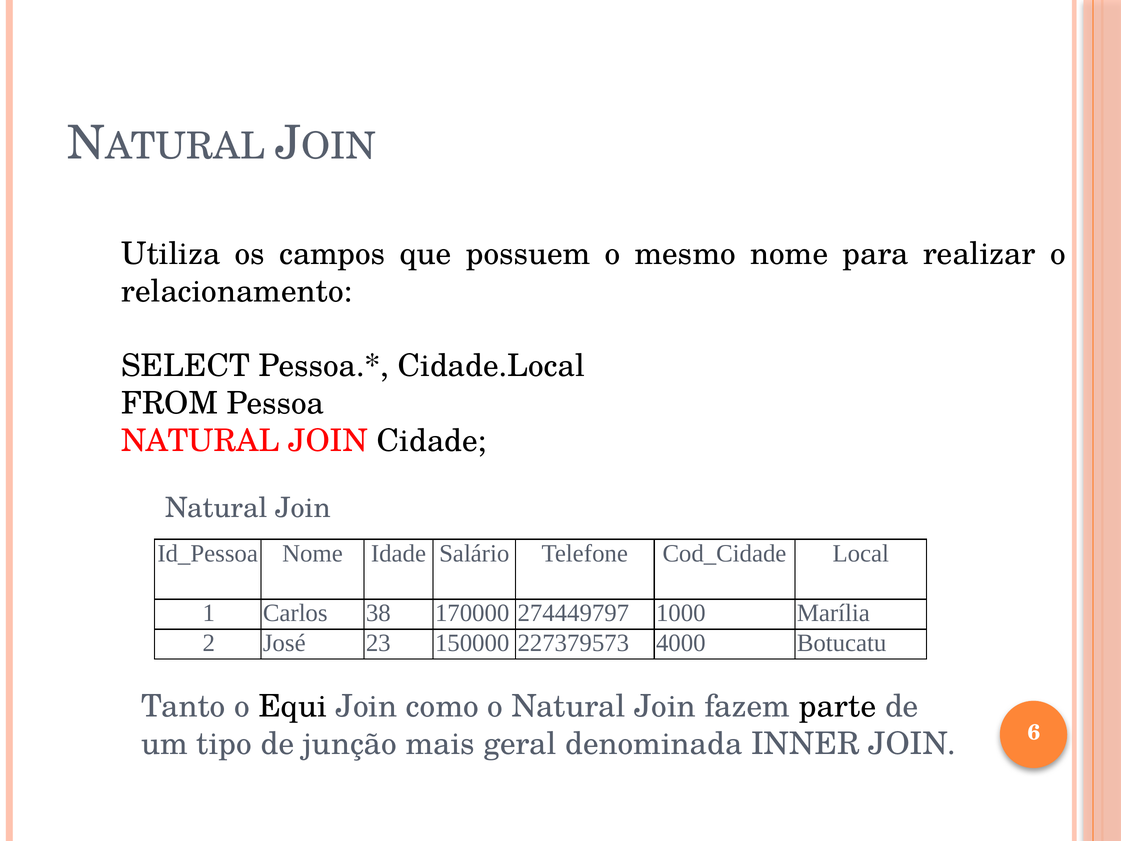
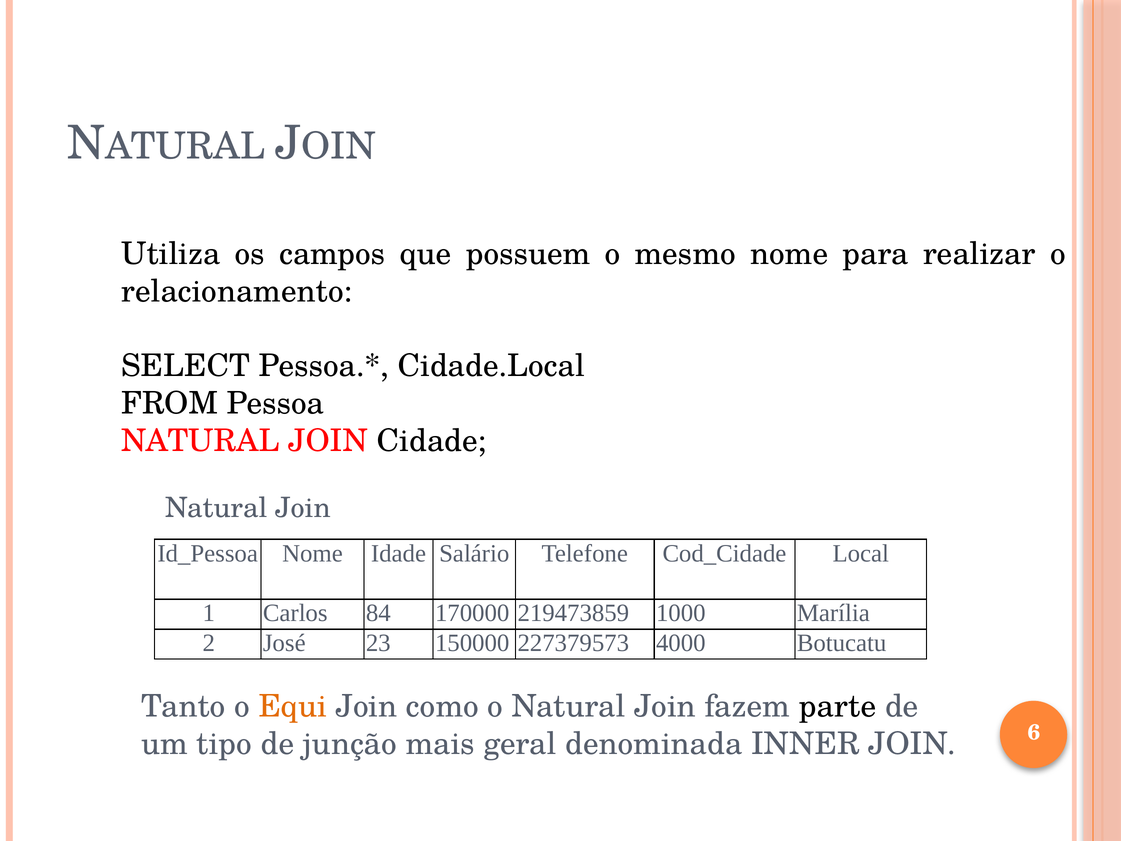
38: 38 -> 84 (378, 613)
274449797: 274449797 -> 219473859 (573, 613)
Equi colour: black -> orange (293, 706)
